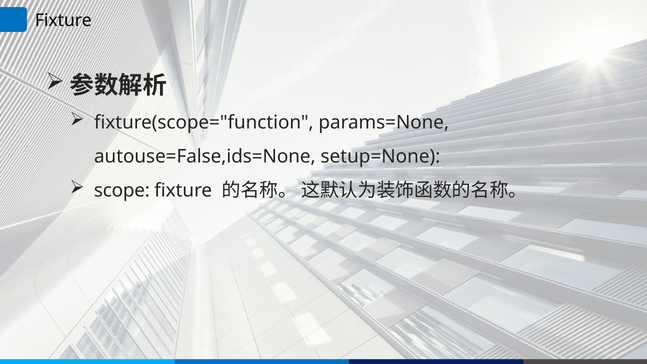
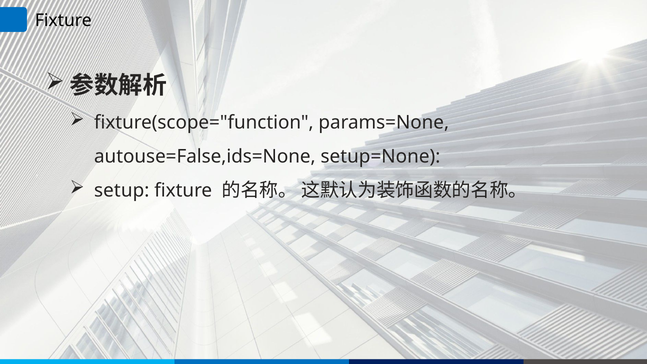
scope: scope -> setup (122, 190)
